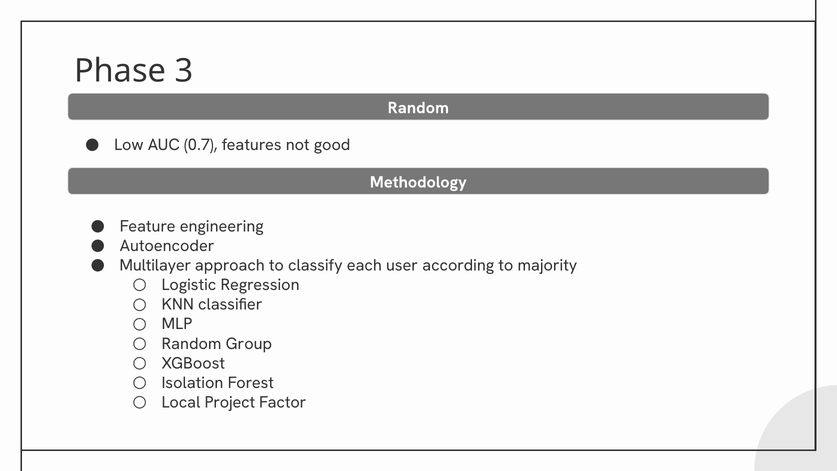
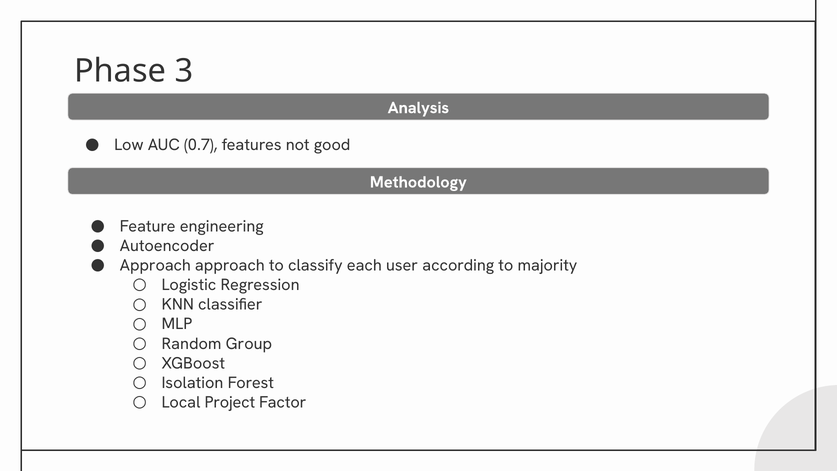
Random: Random -> Analysis (418, 108)
Multilayer: Multilayer -> Approach (155, 265)
